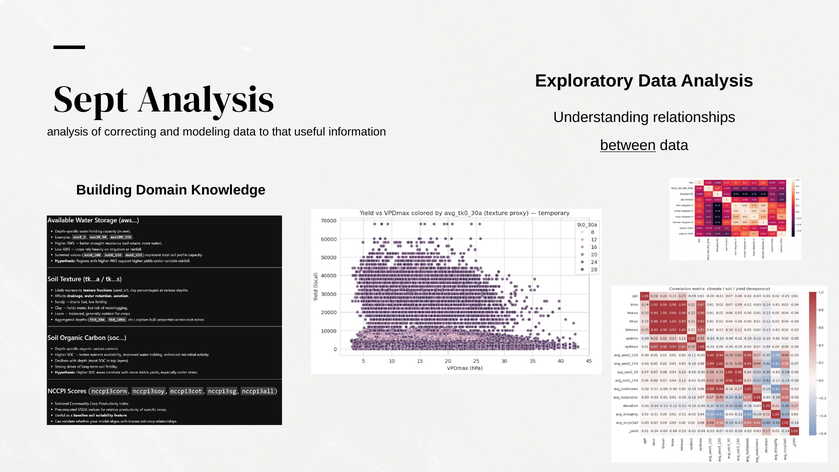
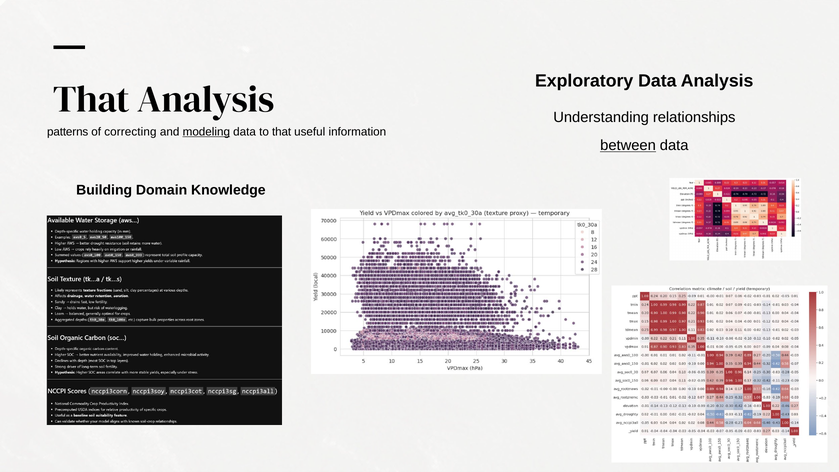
Sept: Sept -> That (92, 99)
analysis: analysis -> patterns (68, 132)
modeling underline: none -> present (206, 132)
